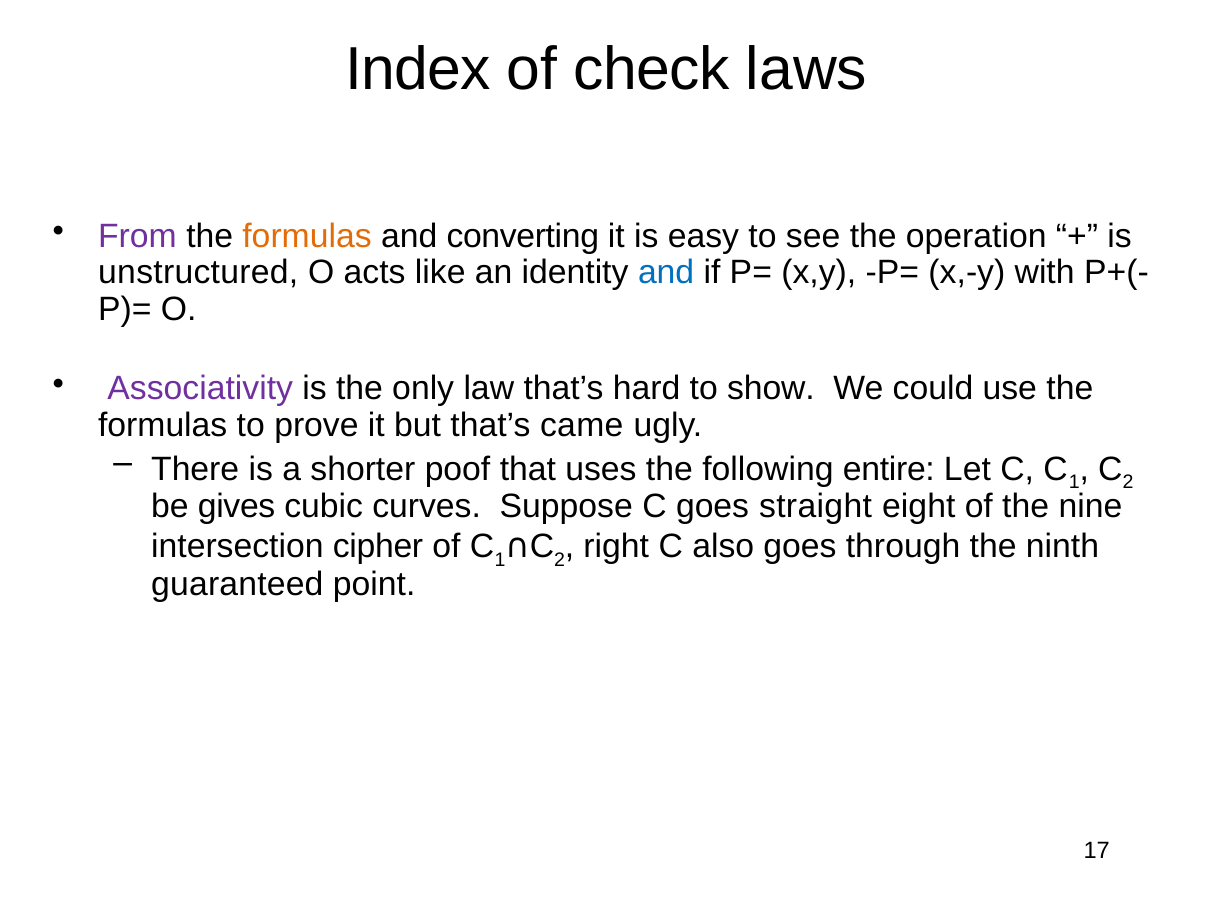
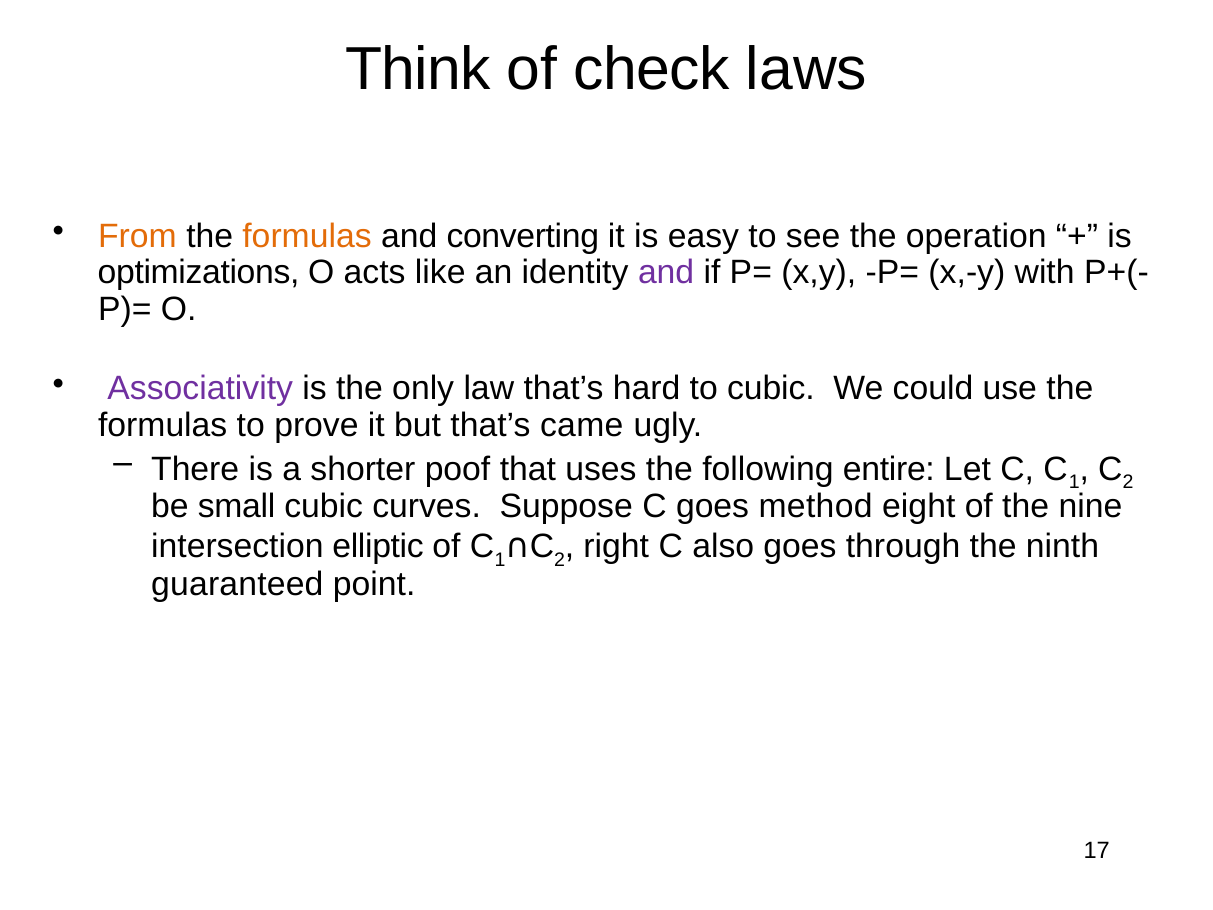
Index: Index -> Think (418, 70)
From colour: purple -> orange (137, 236)
unstructured: unstructured -> optimizations (199, 273)
and colour: blue -> purple (666, 273)
to show: show -> cubic (771, 389)
gives: gives -> small (237, 506)
straight: straight -> method (816, 506)
cipher: cipher -> elliptic (378, 547)
